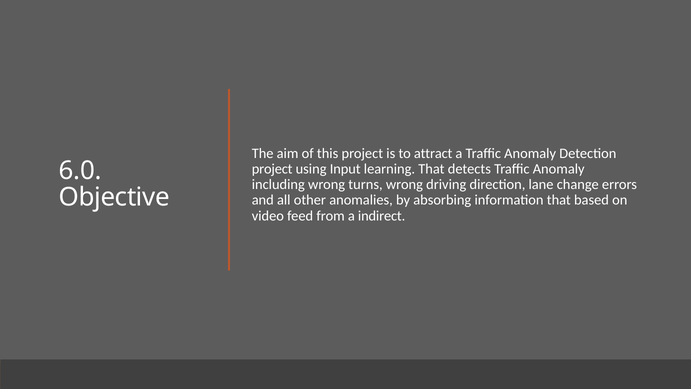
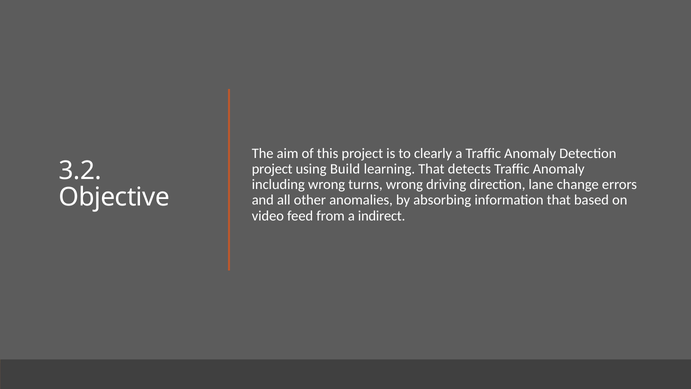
attract: attract -> clearly (433, 153)
Input: Input -> Build (345, 169)
6.0: 6.0 -> 3.2 (80, 171)
